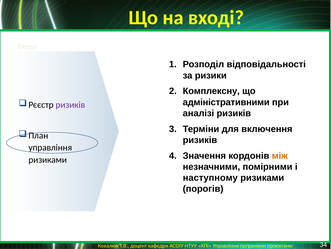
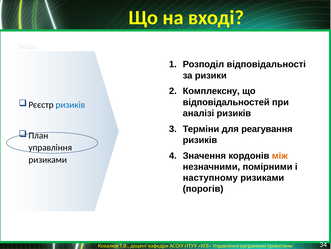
адміністративними: адміністративними -> відповідальностей (226, 102)
ризиків colour: purple -> blue (70, 105)
включення: включення -> реагування (267, 129)
